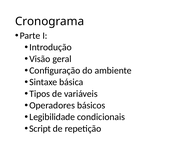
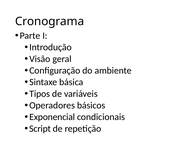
Legibilidade: Legibilidade -> Exponencial (52, 117)
